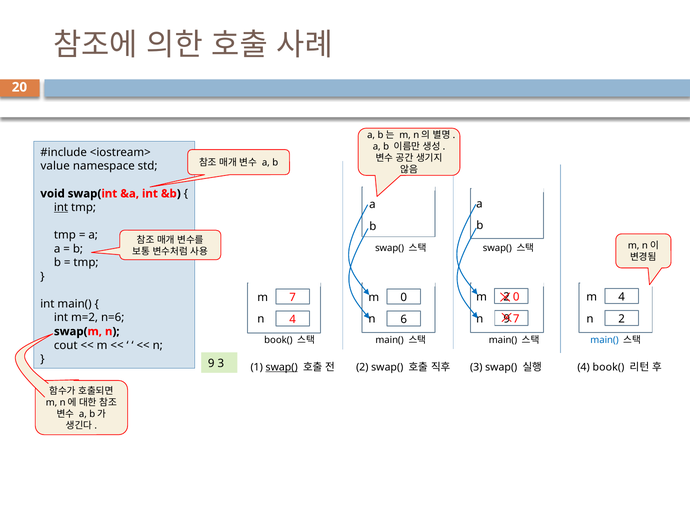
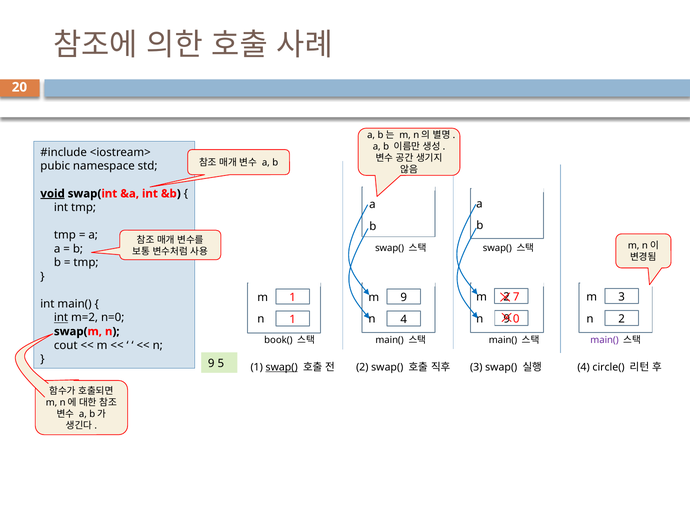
value: value -> pubic (55, 166)
void underline: none -> present (53, 194)
int underline: present -> none (61, 208)
0: 0 -> 7 (516, 297)
m 4: 4 -> 3 (622, 297)
m 7: 7 -> 1 (293, 298)
m 0: 0 -> 9 (404, 298)
int underline: none -> present (61, 318)
n=6: n=6 -> n=0 (113, 318)
7: 7 -> 0 (516, 319)
n 4: 4 -> 1 (293, 320)
n 6: 6 -> 4 (404, 320)
main( colour: blue -> purple (605, 341)
9 3: 3 -> 5 (221, 364)
4 book(: book( -> circle( (609, 368)
